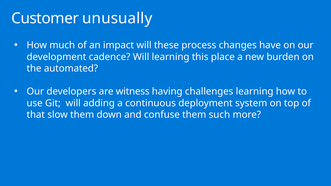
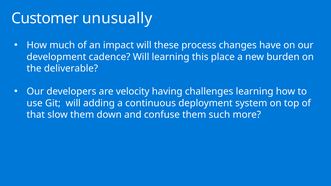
automated: automated -> deliverable (71, 68)
witness: witness -> velocity (133, 92)
